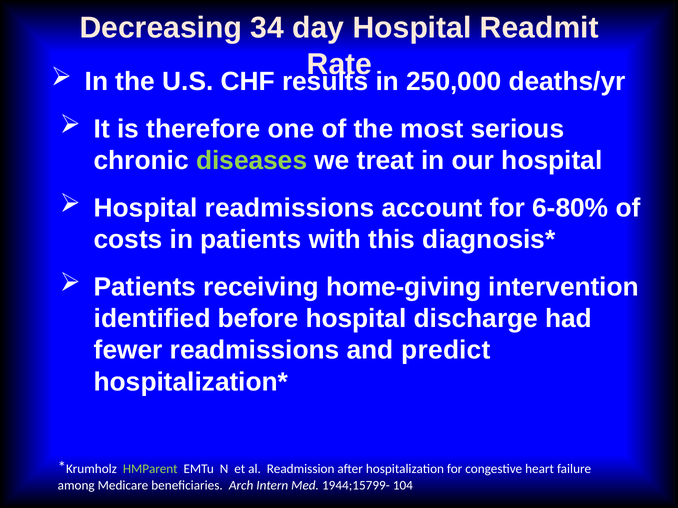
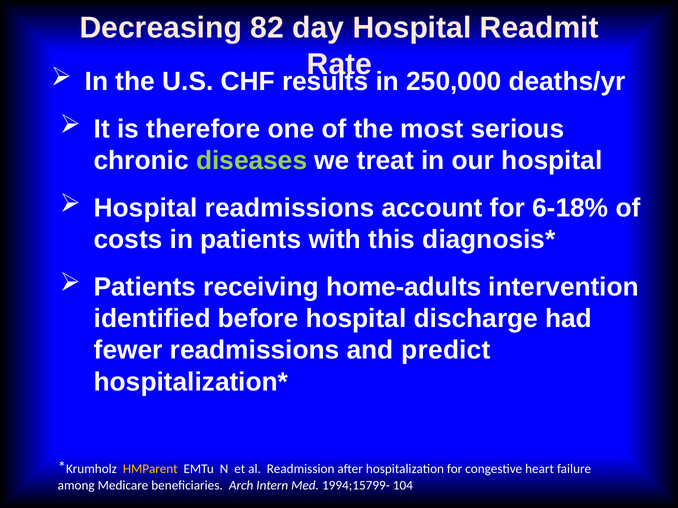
34: 34 -> 82 (267, 28)
6-80%: 6-80% -> 6-18% (570, 208)
home-giving: home-giving -> home-adults (404, 287)
HMParent colour: light green -> yellow (150, 469)
1944;15799-: 1944;15799- -> 1994;15799- (356, 486)
